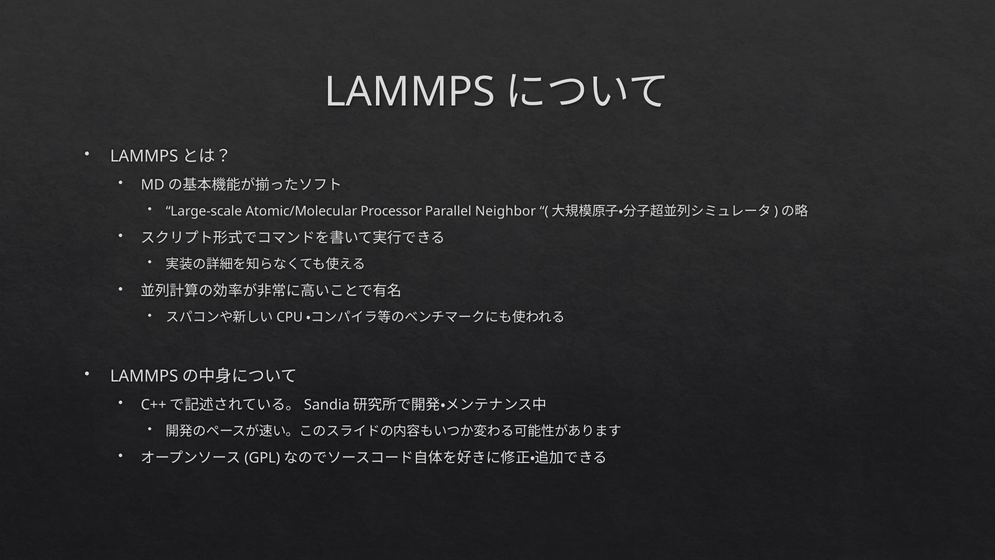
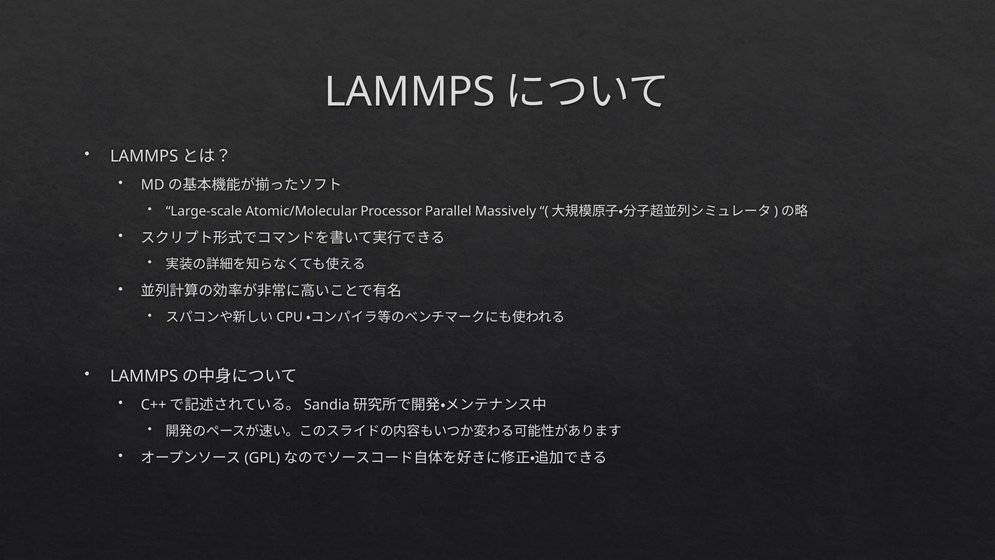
Neighbor: Neighbor -> Massively (506, 211)
